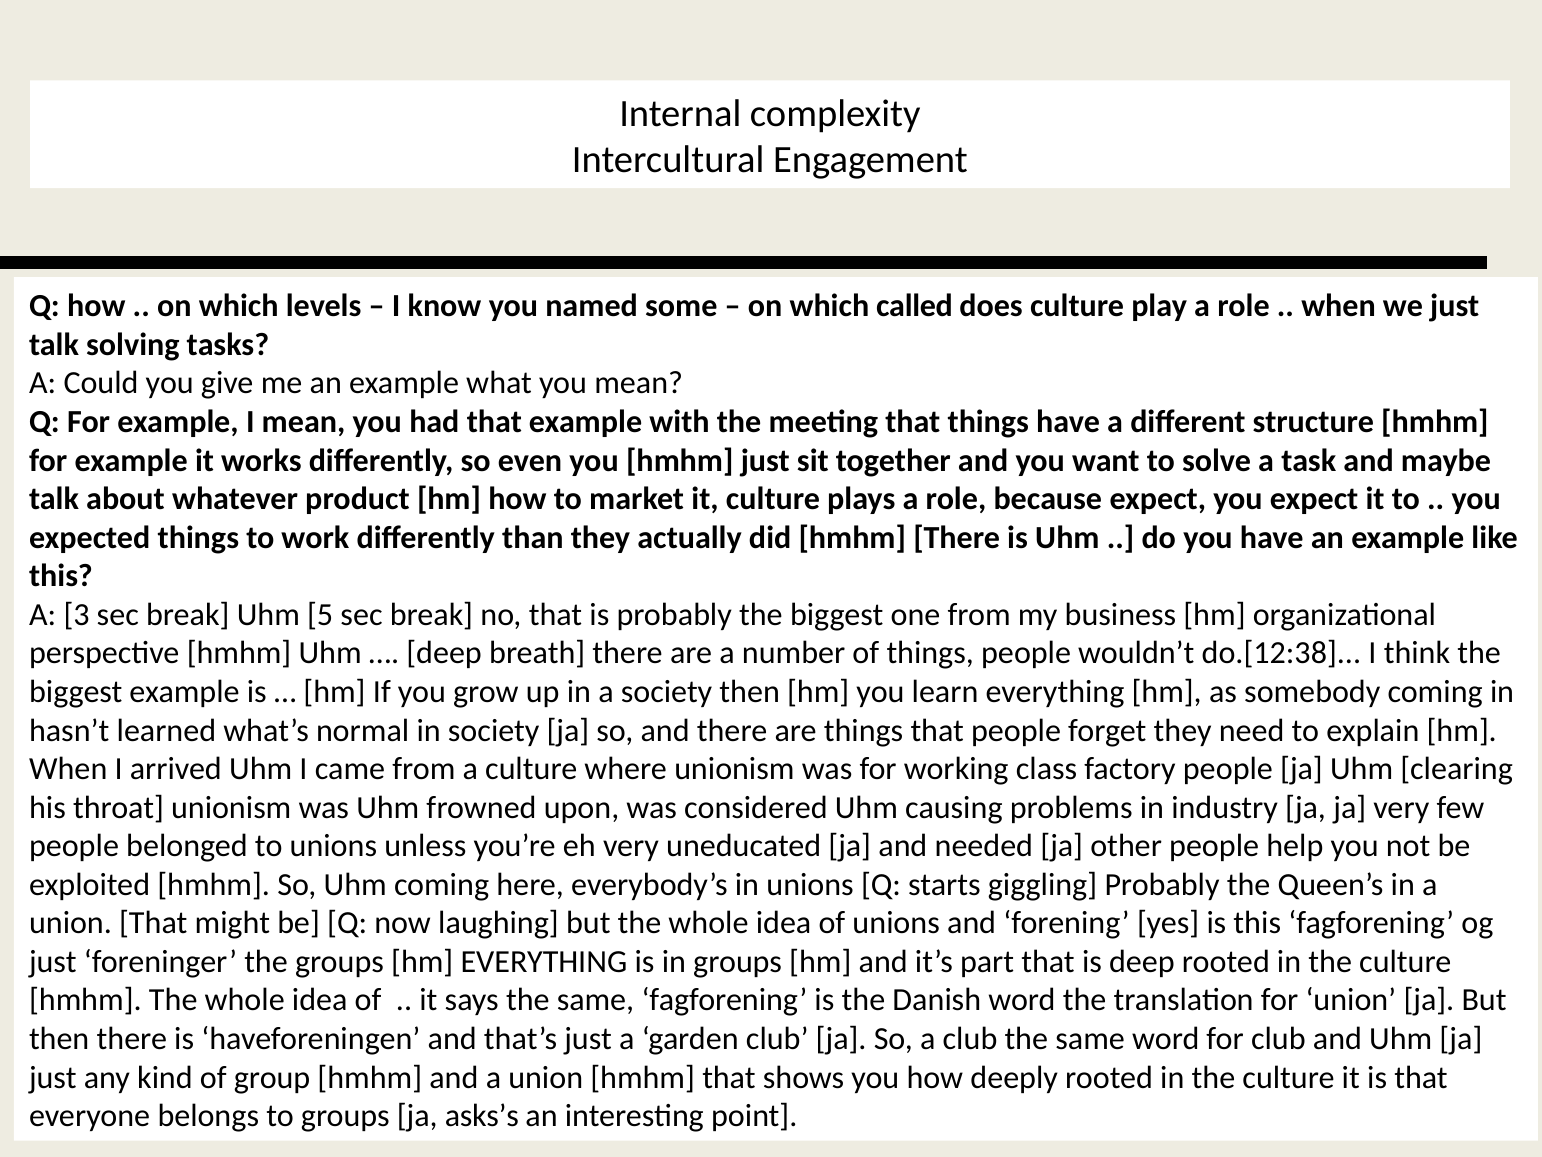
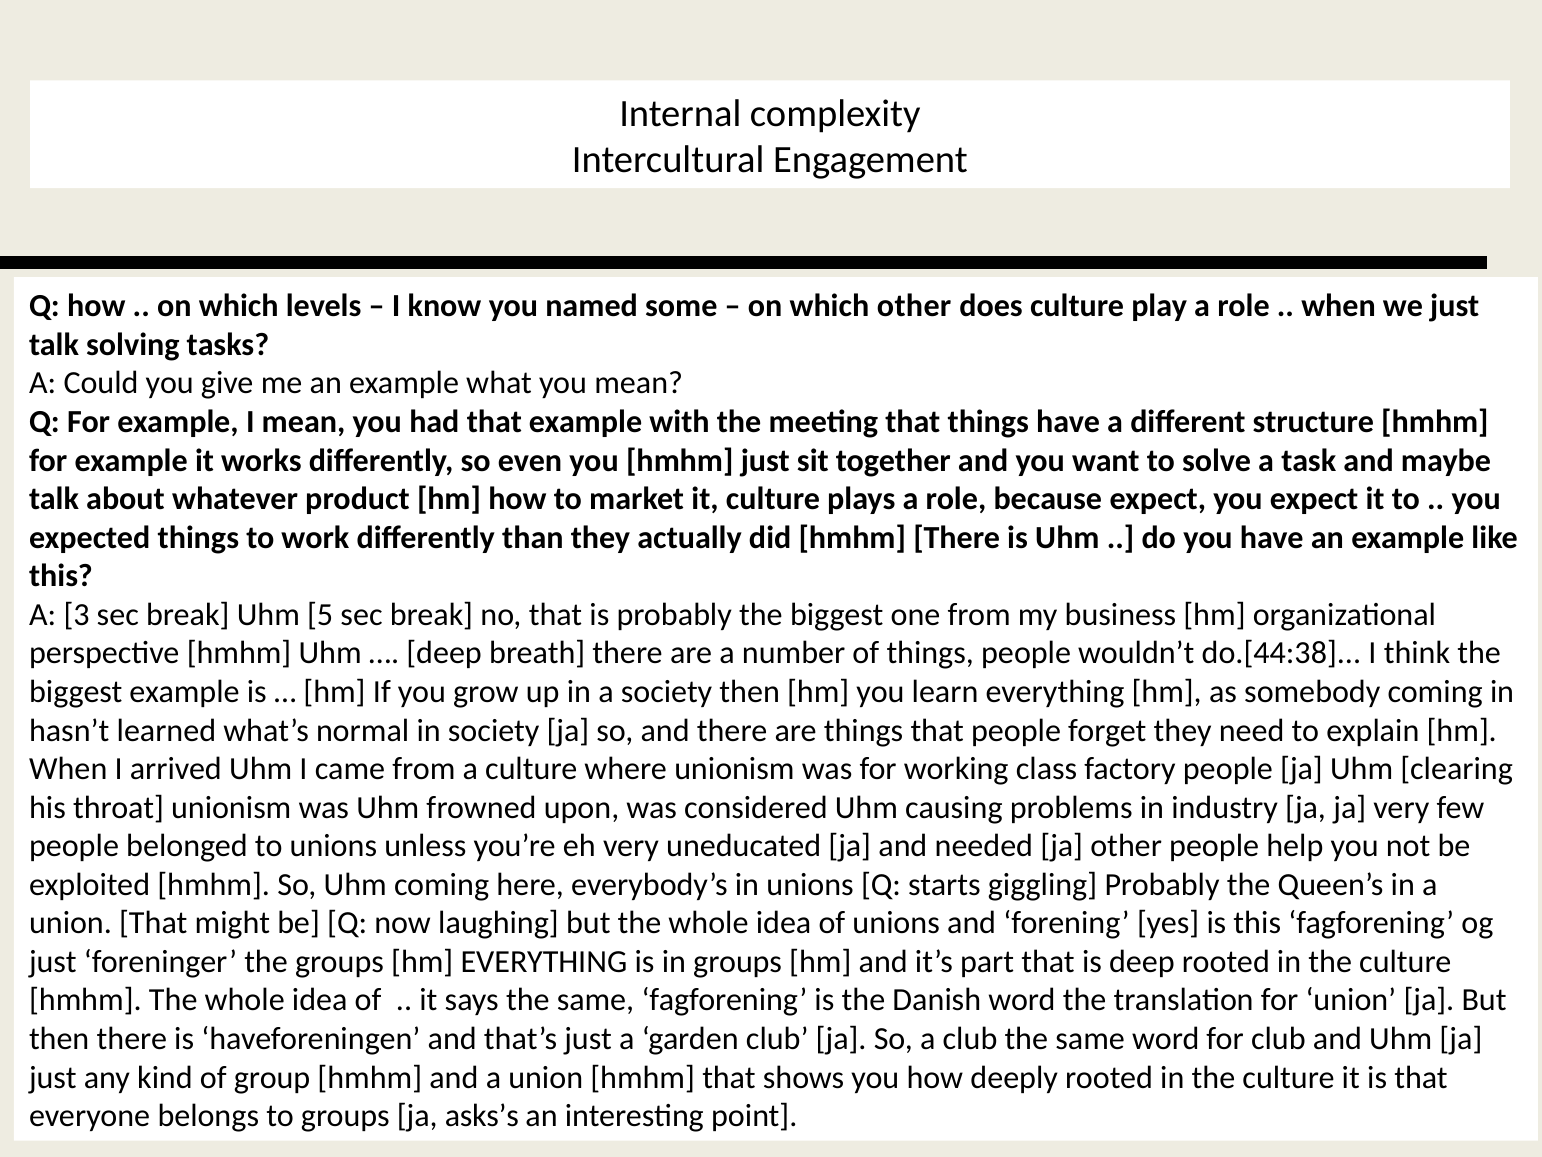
which called: called -> other (914, 306)
do.[12:38: do.[12:38 -> do.[44:38 (1281, 653)
